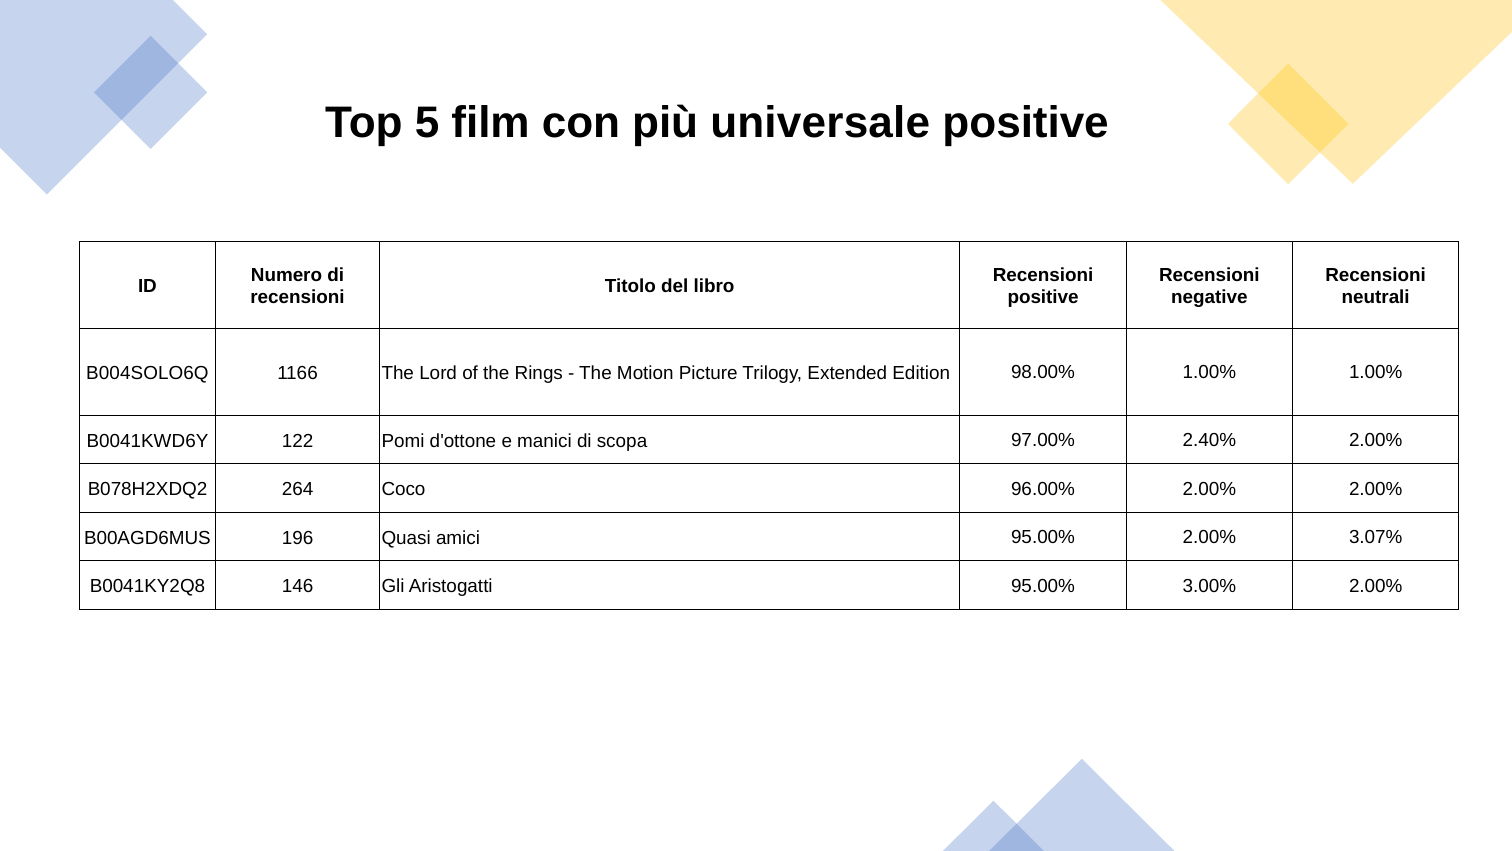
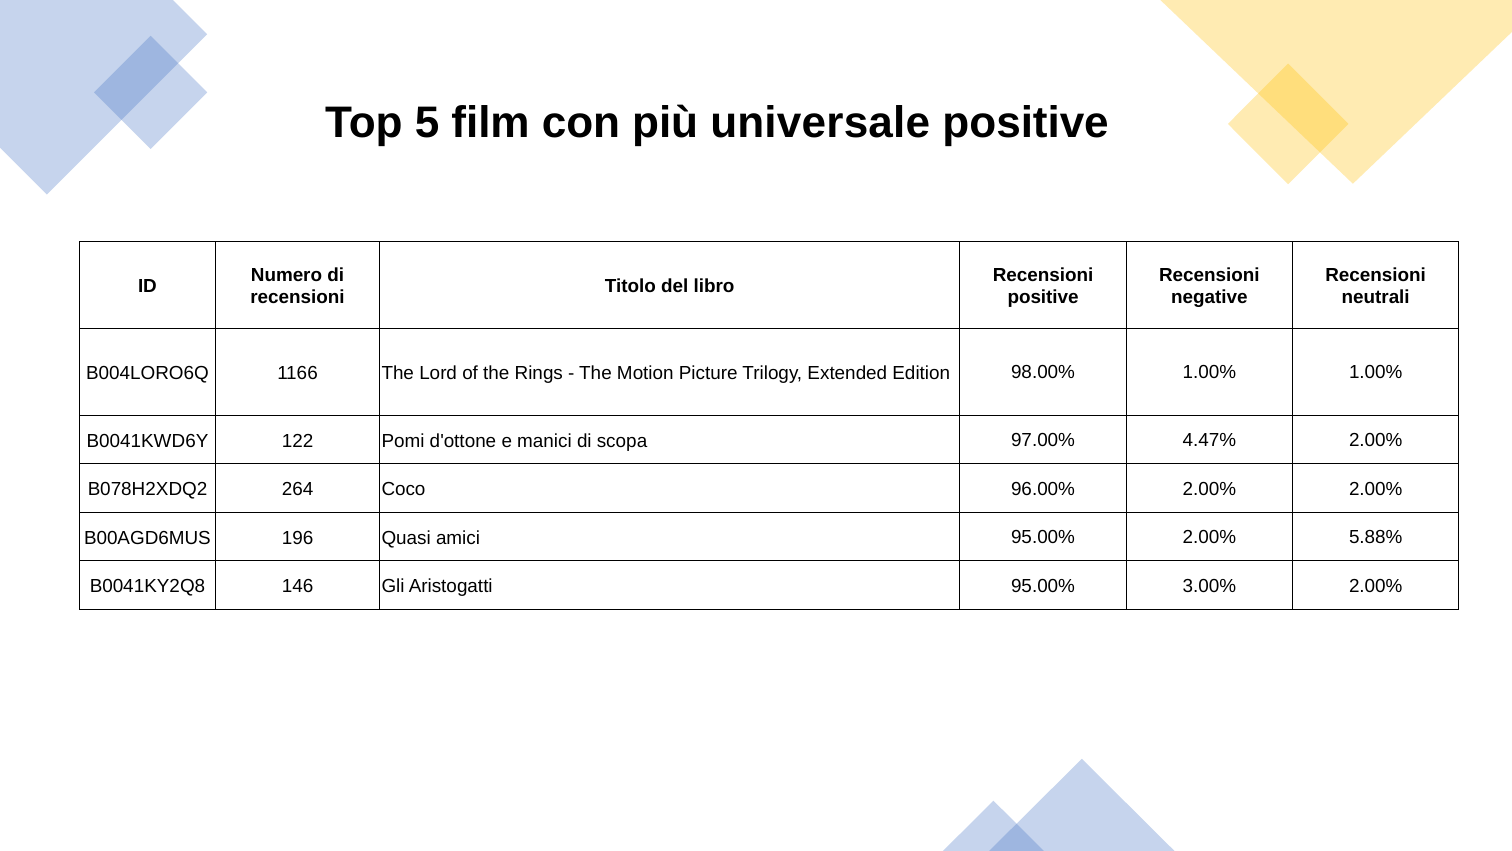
B004SOLO6Q: B004SOLO6Q -> B004LORO6Q (147, 373)
2.40%: 2.40% -> 4.47% (1209, 440)
3.07%: 3.07% -> 5.88% (1376, 537)
